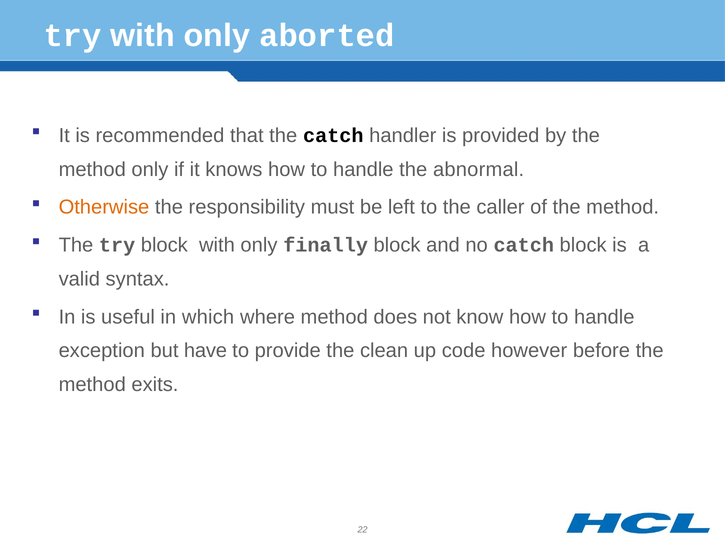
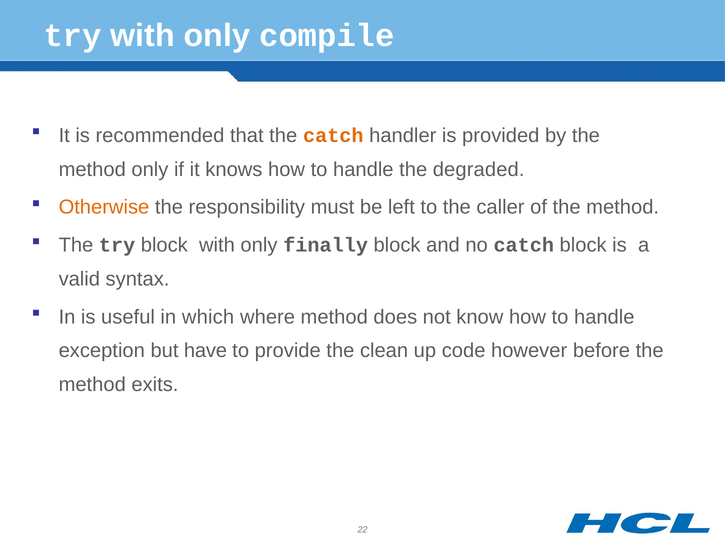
aborted: aborted -> compile (327, 35)
catch colour: black -> orange (333, 136)
abnormal: abnormal -> degraded (479, 169)
